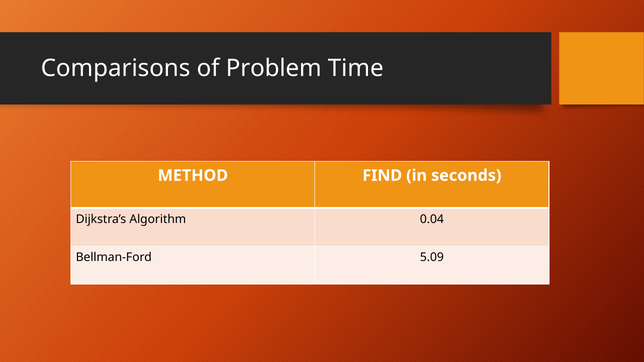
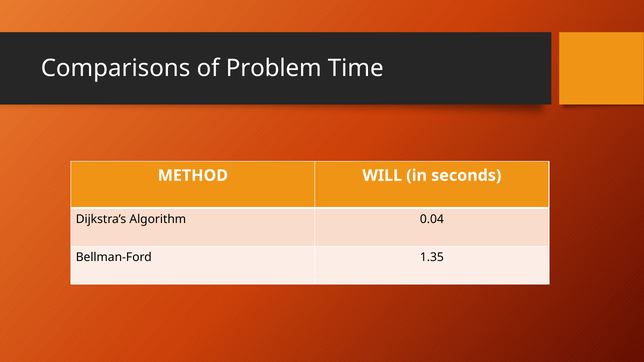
FIND: FIND -> WILL (382, 176)
5.09: 5.09 -> 1.35 (432, 258)
